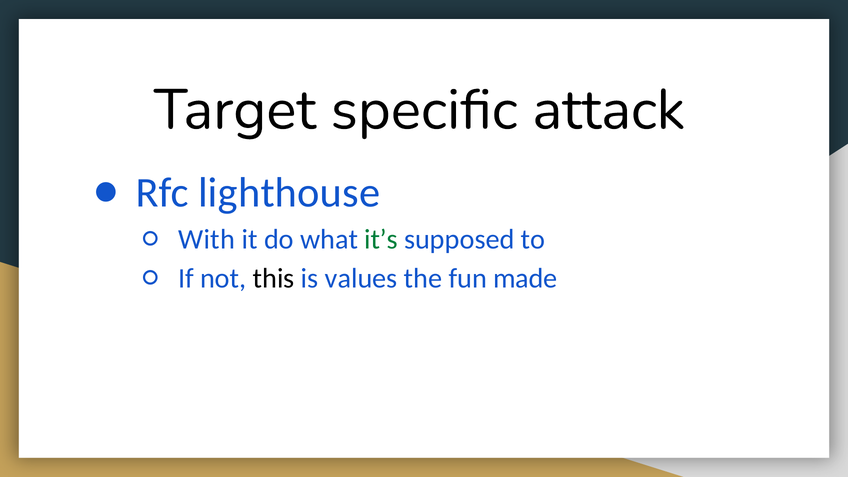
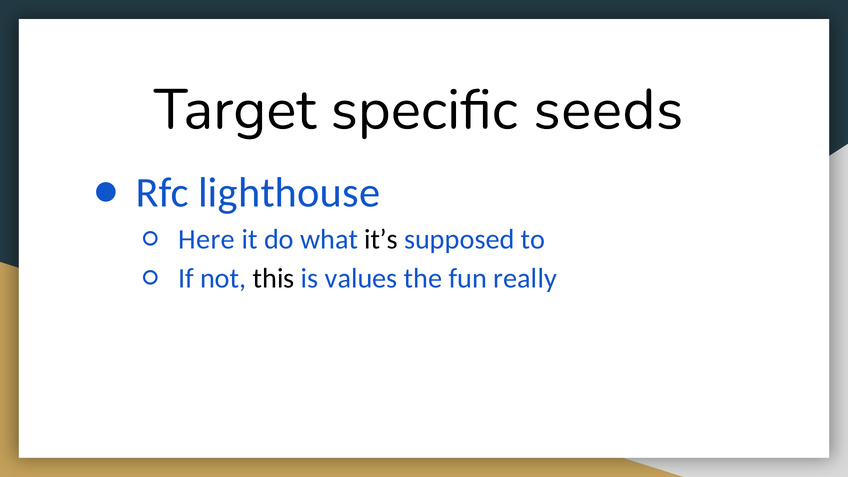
attack: attack -> seeds (608, 110)
With: With -> Here (207, 239)
it’s colour: green -> black (381, 239)
made: made -> really (525, 278)
